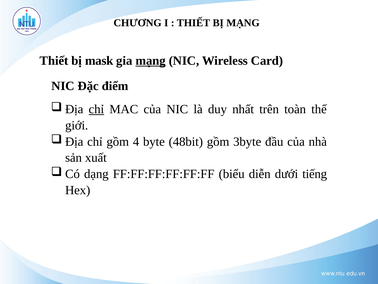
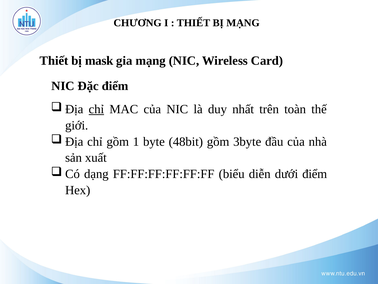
mạng underline: present -> none (151, 61)
4: 4 -> 1 (136, 141)
dưới tiếng: tiếng -> điểm (315, 174)
